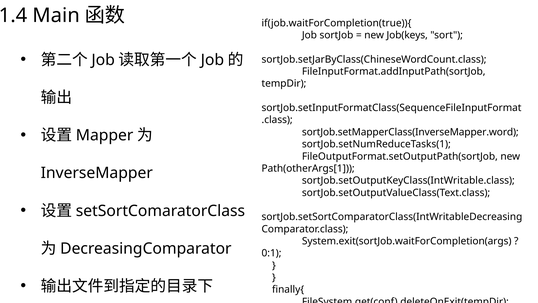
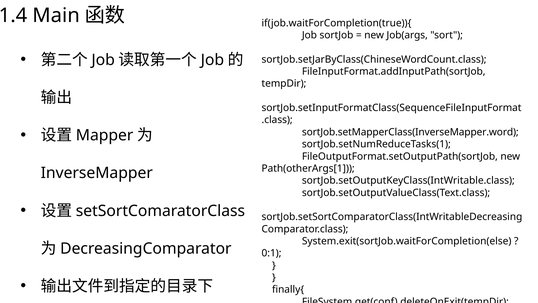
Job(keys: Job(keys -> Job(args (407, 35)
System.exit(sortJob.waitForCompletion(args: System.exit(sortJob.waitForCompletion(args -> System.exit(sortJob.waitForCompletion(else (407, 241)
